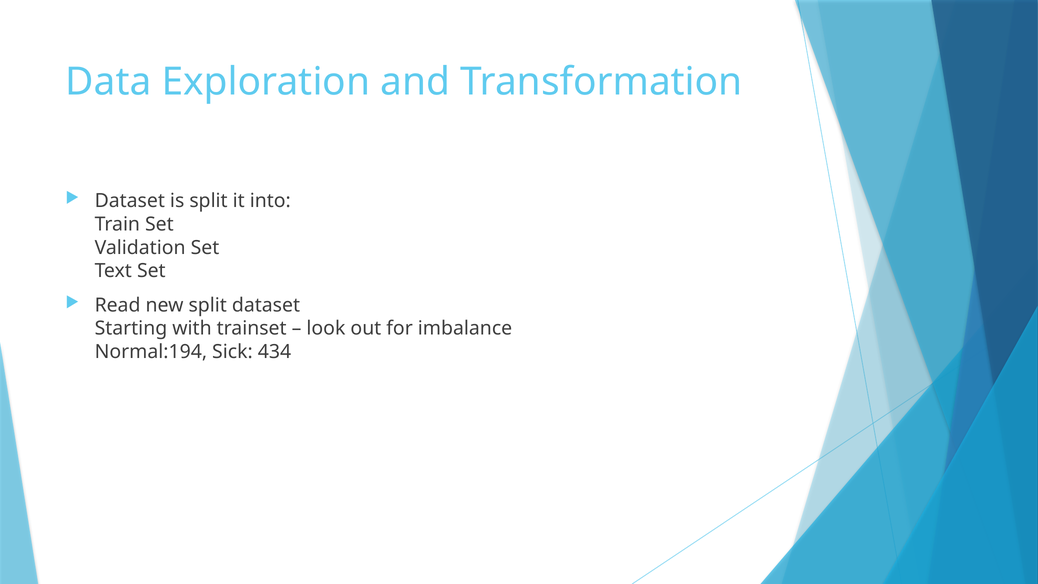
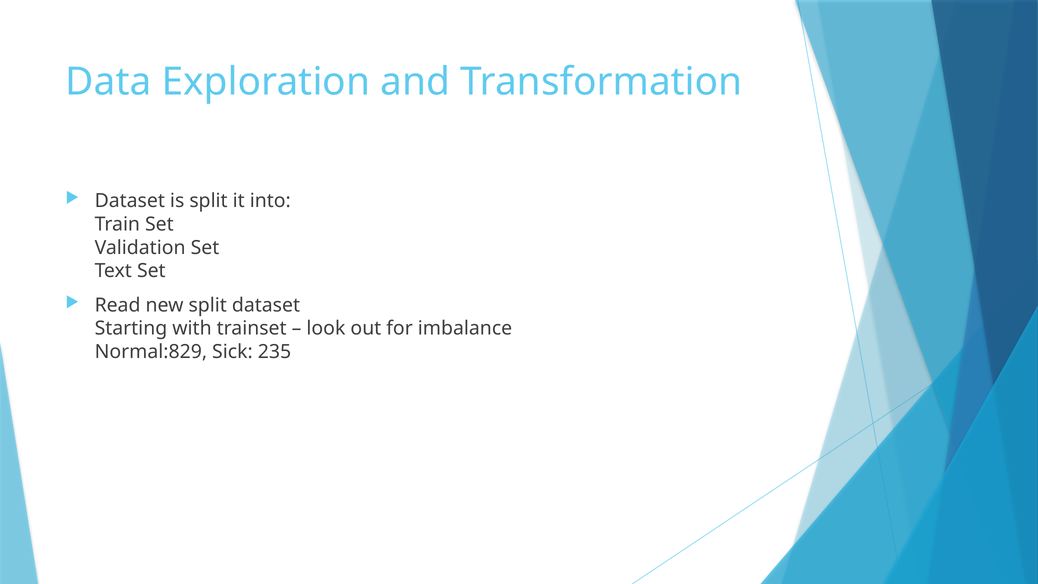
Normal:194: Normal:194 -> Normal:829 (151, 352)
434: 434 -> 235 (274, 352)
